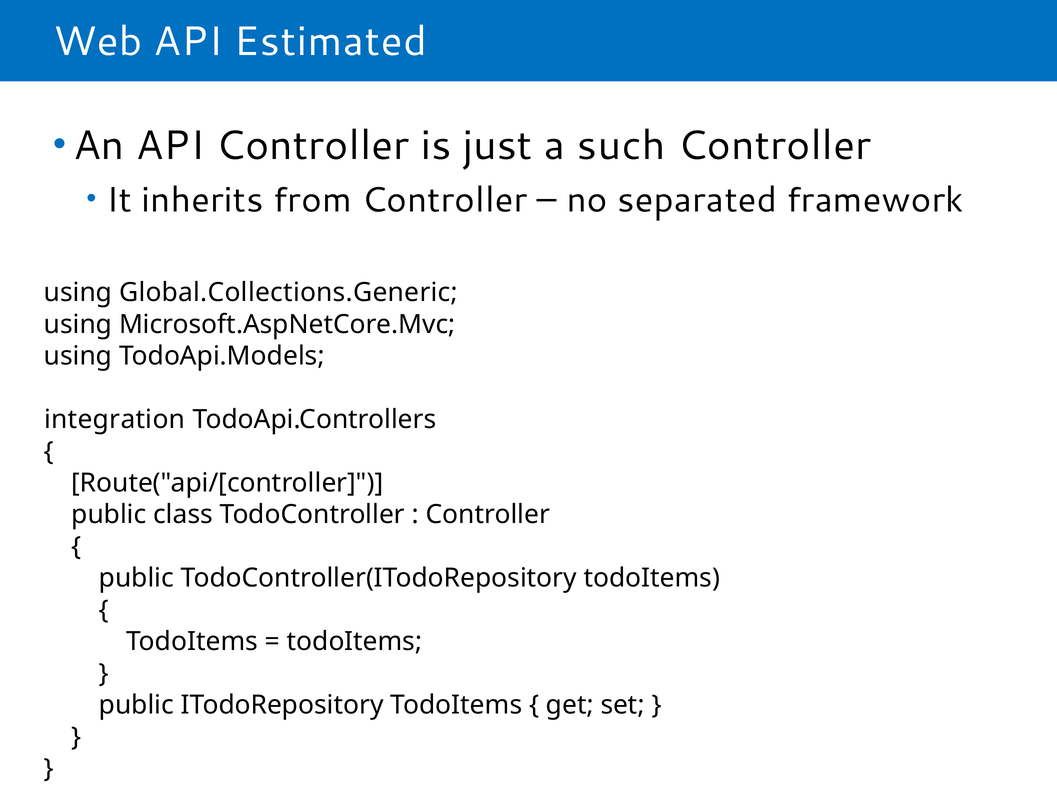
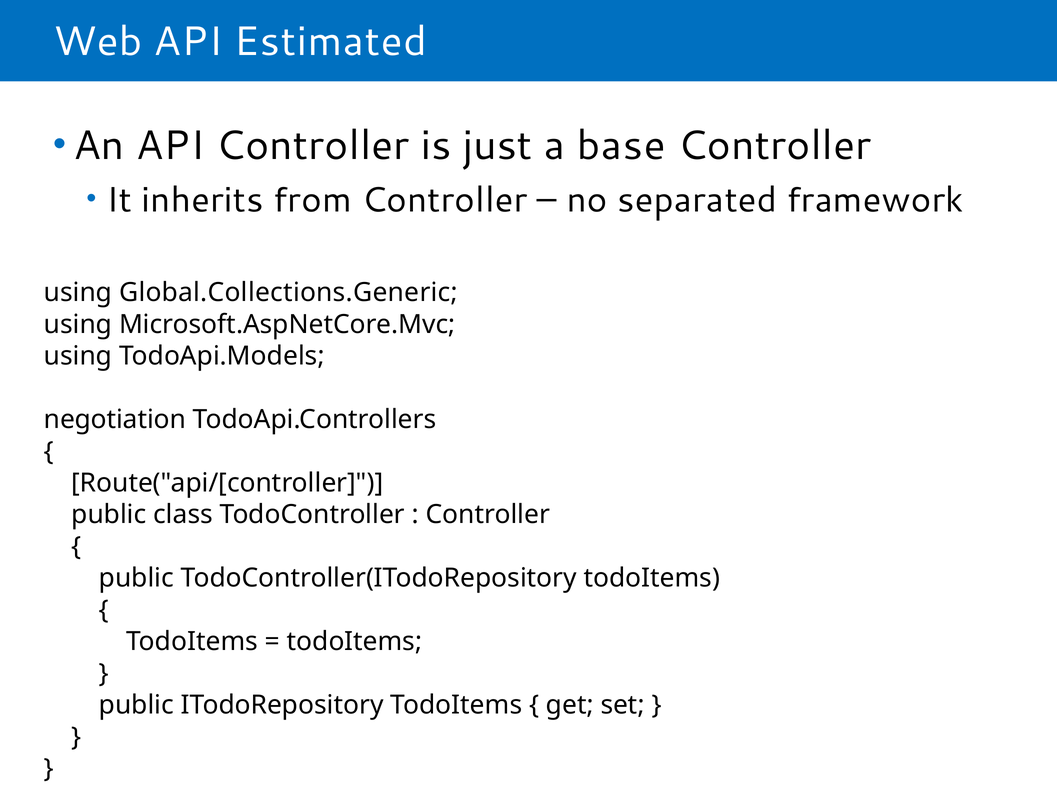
such: such -> base (621, 146)
integration: integration -> negotiation (115, 419)
